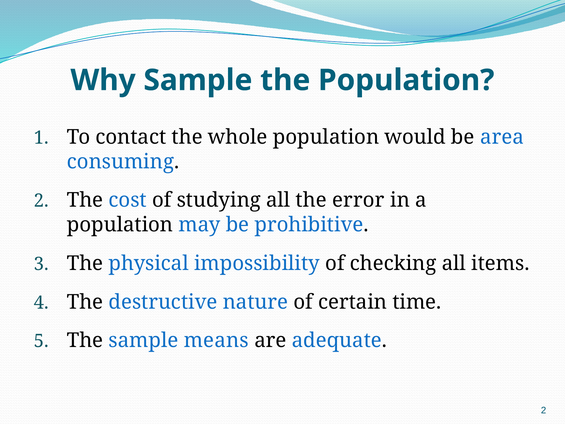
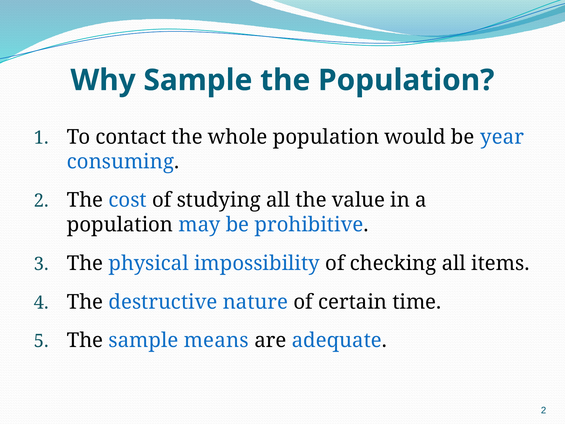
area: area -> year (502, 137)
error: error -> value (359, 200)
